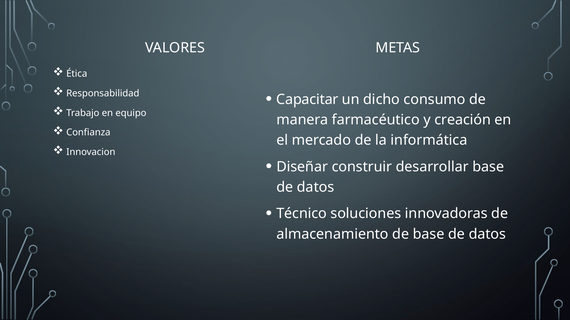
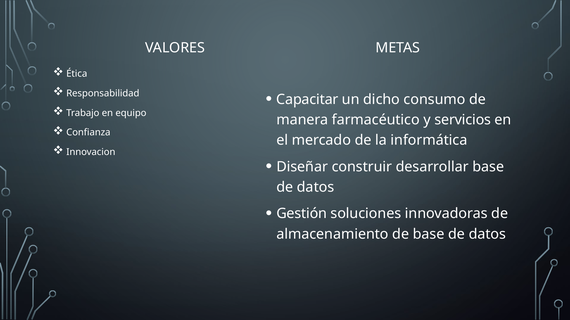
creación: creación -> servicios (463, 120)
Técnico: Técnico -> Gestión (302, 214)
